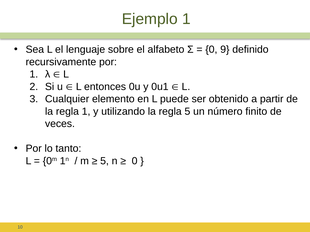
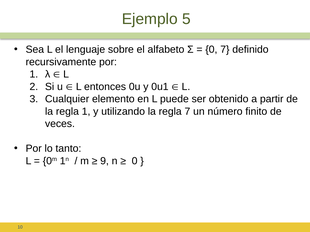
Ejemplo 1: 1 -> 5 (186, 19)
0 9: 9 -> 7 (225, 50)
regla 5: 5 -> 7 (187, 112)
5: 5 -> 9 (105, 161)
